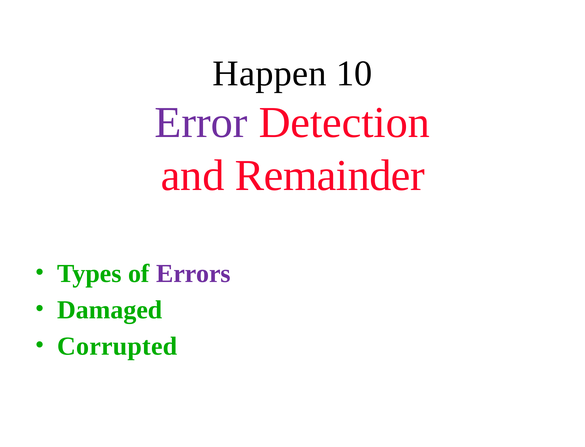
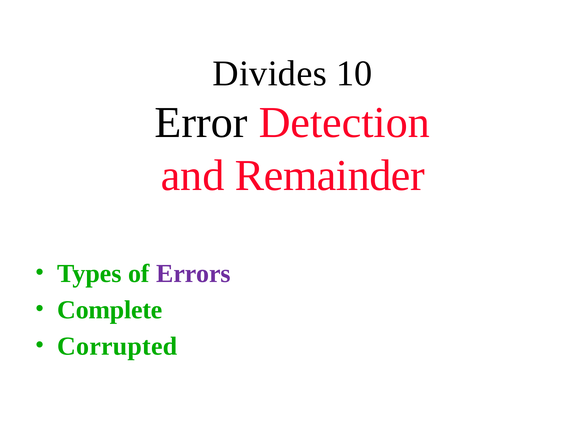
Happen: Happen -> Divides (270, 74)
Error colour: purple -> black (201, 122)
Damaged: Damaged -> Complete (110, 310)
